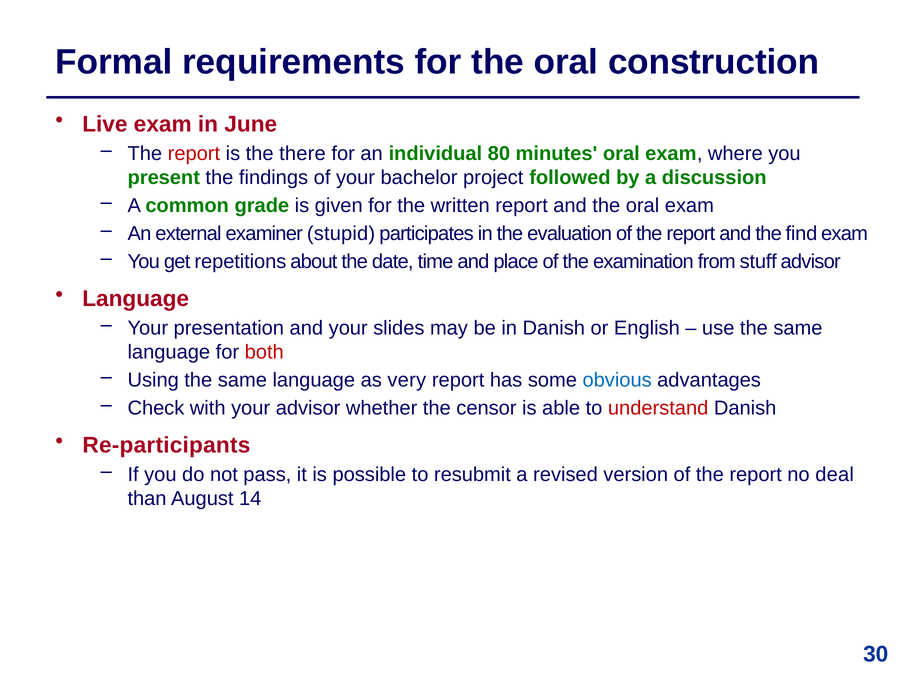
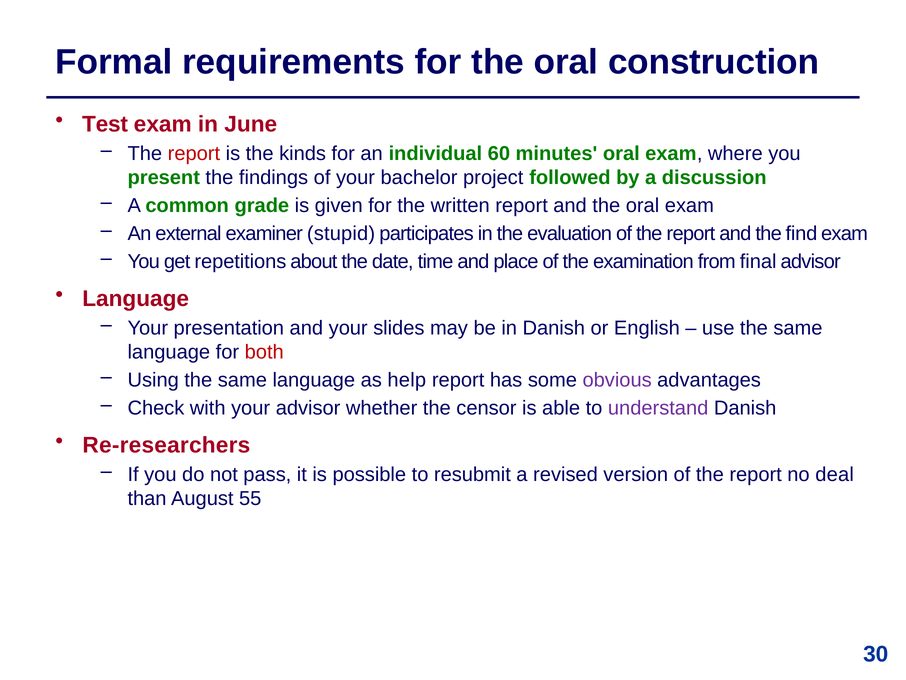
Live: Live -> Test (105, 124)
there: there -> kinds (303, 153)
80: 80 -> 60 (499, 153)
stuff: stuff -> final (758, 261)
very: very -> help (407, 380)
obvious colour: blue -> purple (617, 380)
understand colour: red -> purple (658, 408)
Re-participants: Re-participants -> Re-researchers (166, 445)
14: 14 -> 55 (250, 498)
